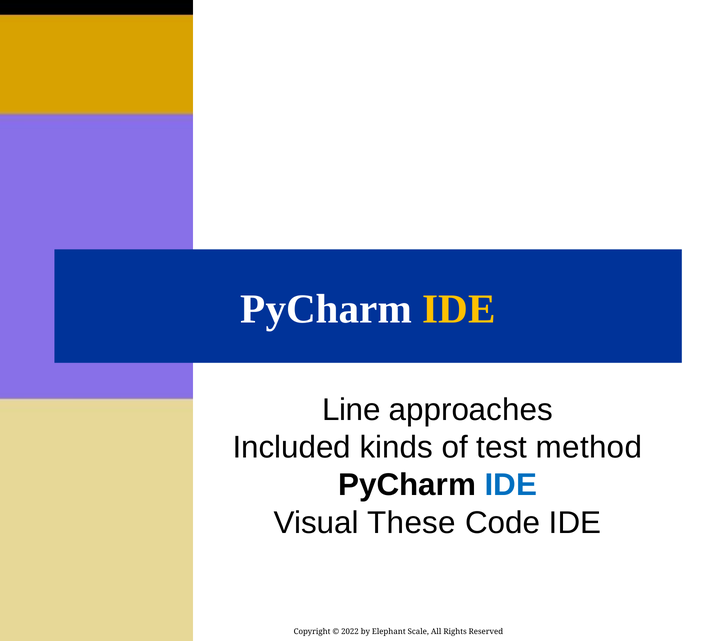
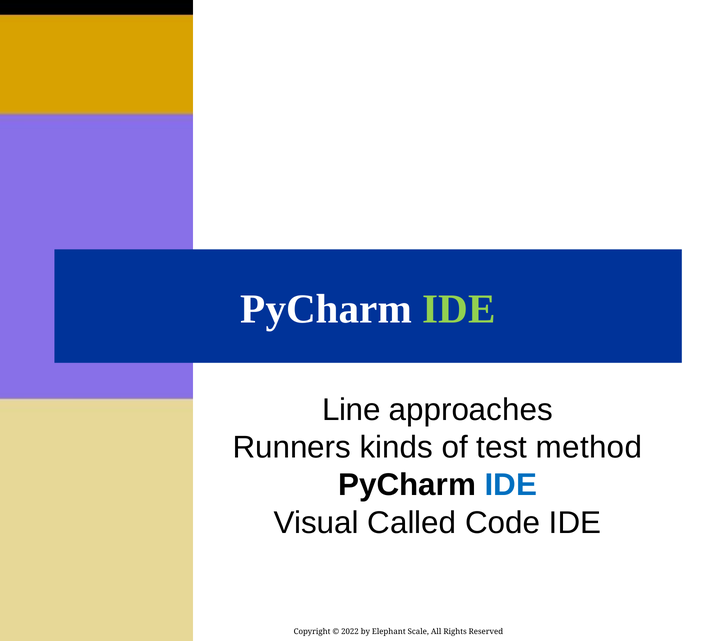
IDE colour: yellow -> light green (459, 309)
Included: Included -> Runners (292, 447)
These: These -> Called (412, 523)
